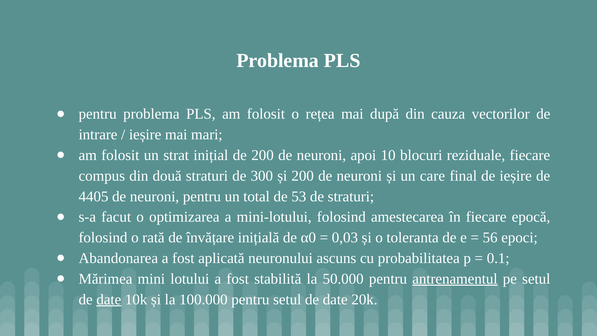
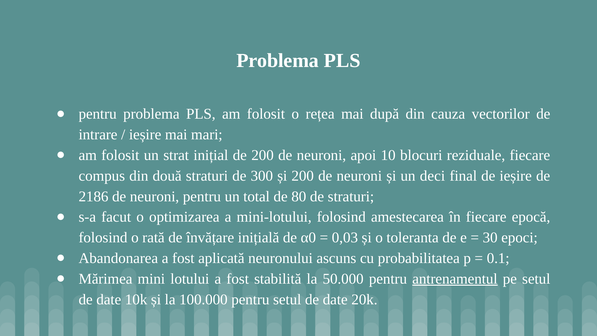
care: care -> deci (432, 176)
4405: 4405 -> 2186 (94, 196)
53: 53 -> 80 (299, 196)
56: 56 -> 30 (490, 238)
date underline: present -> none (109, 299)
